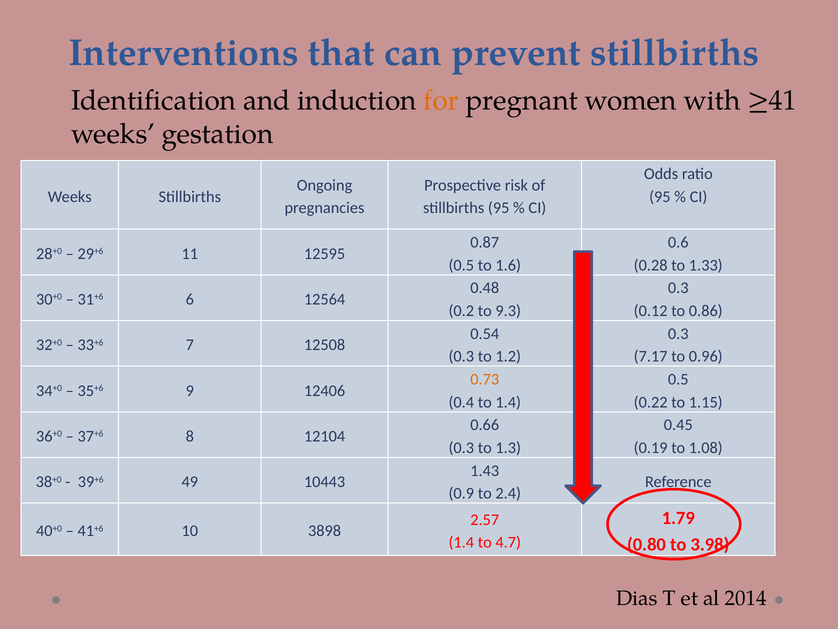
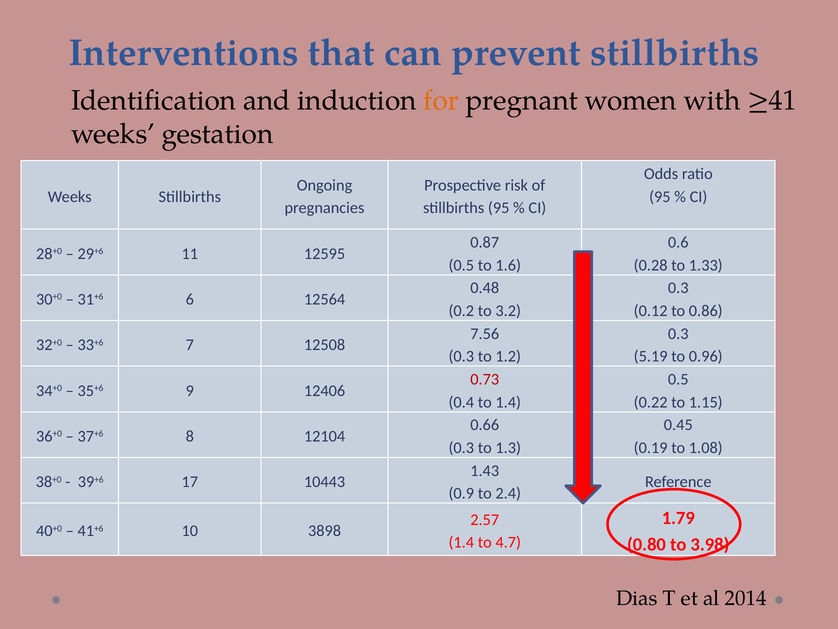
9.3: 9.3 -> 3.2 (508, 311)
0.54: 0.54 -> 7.56 (485, 333)
7.17: 7.17 -> 5.19 (651, 356)
0.73 colour: orange -> red (485, 379)
49: 49 -> 17 (190, 482)
